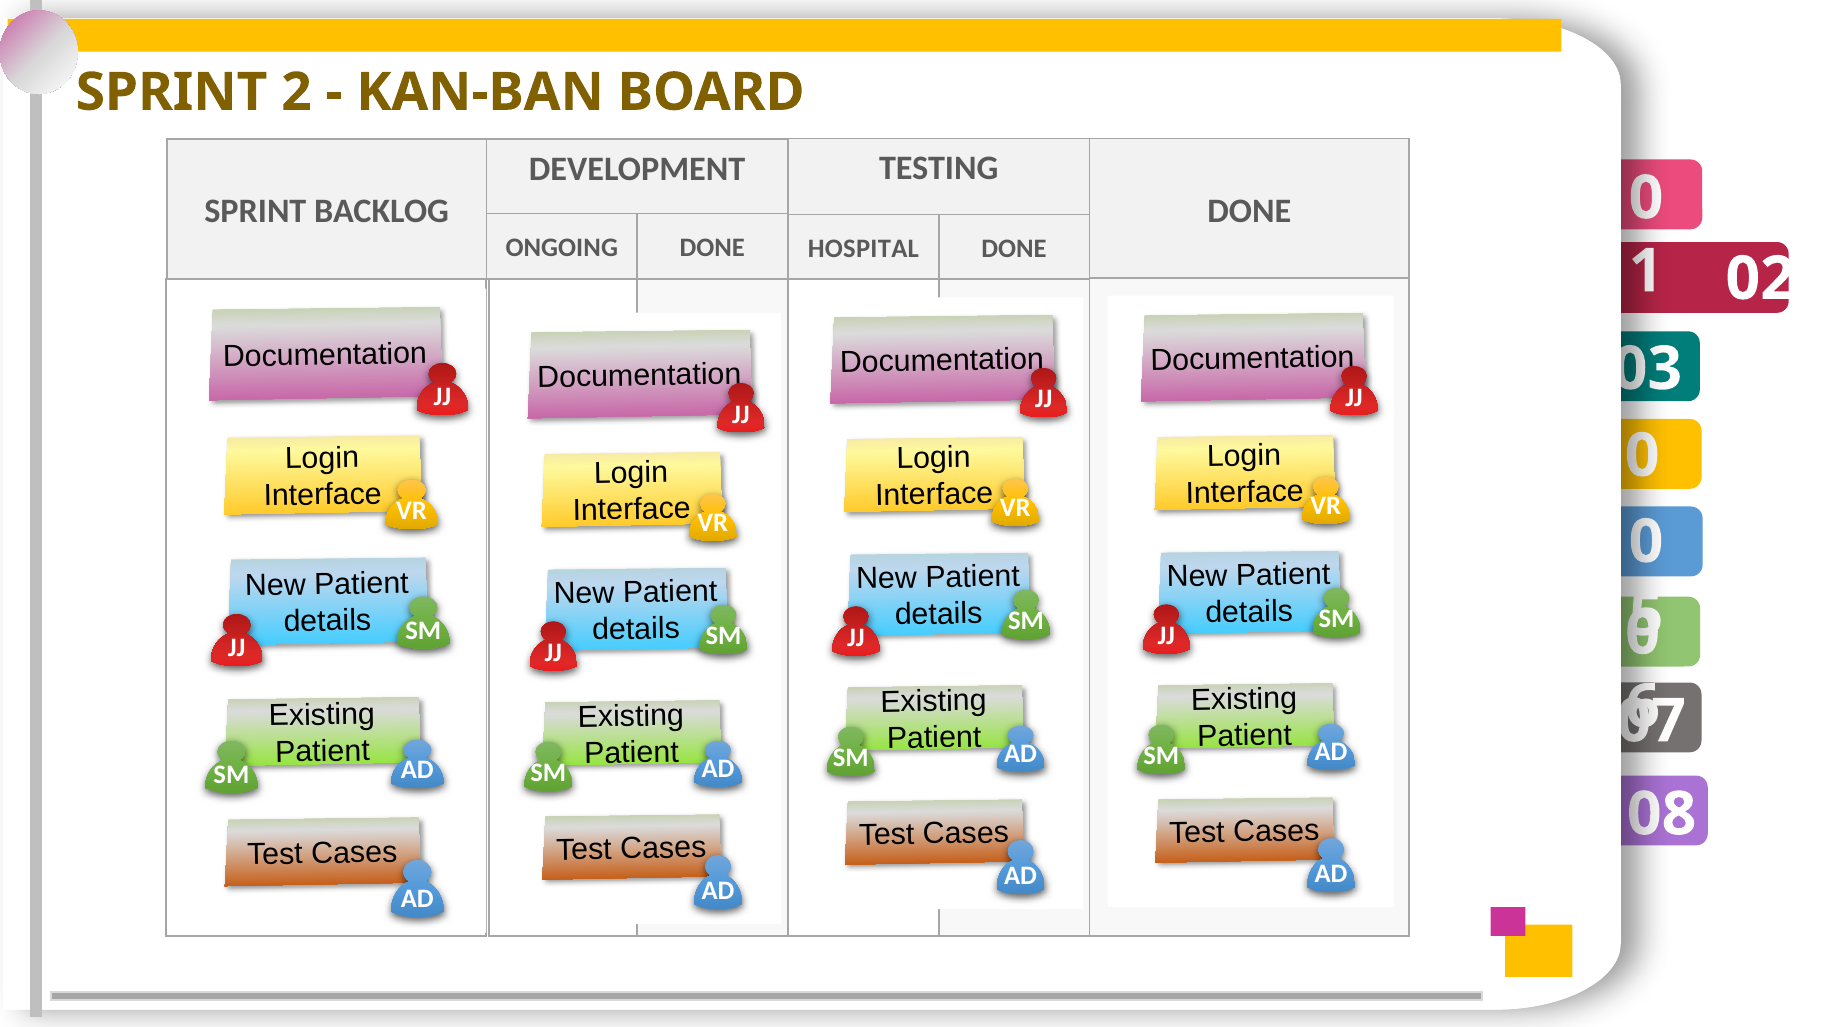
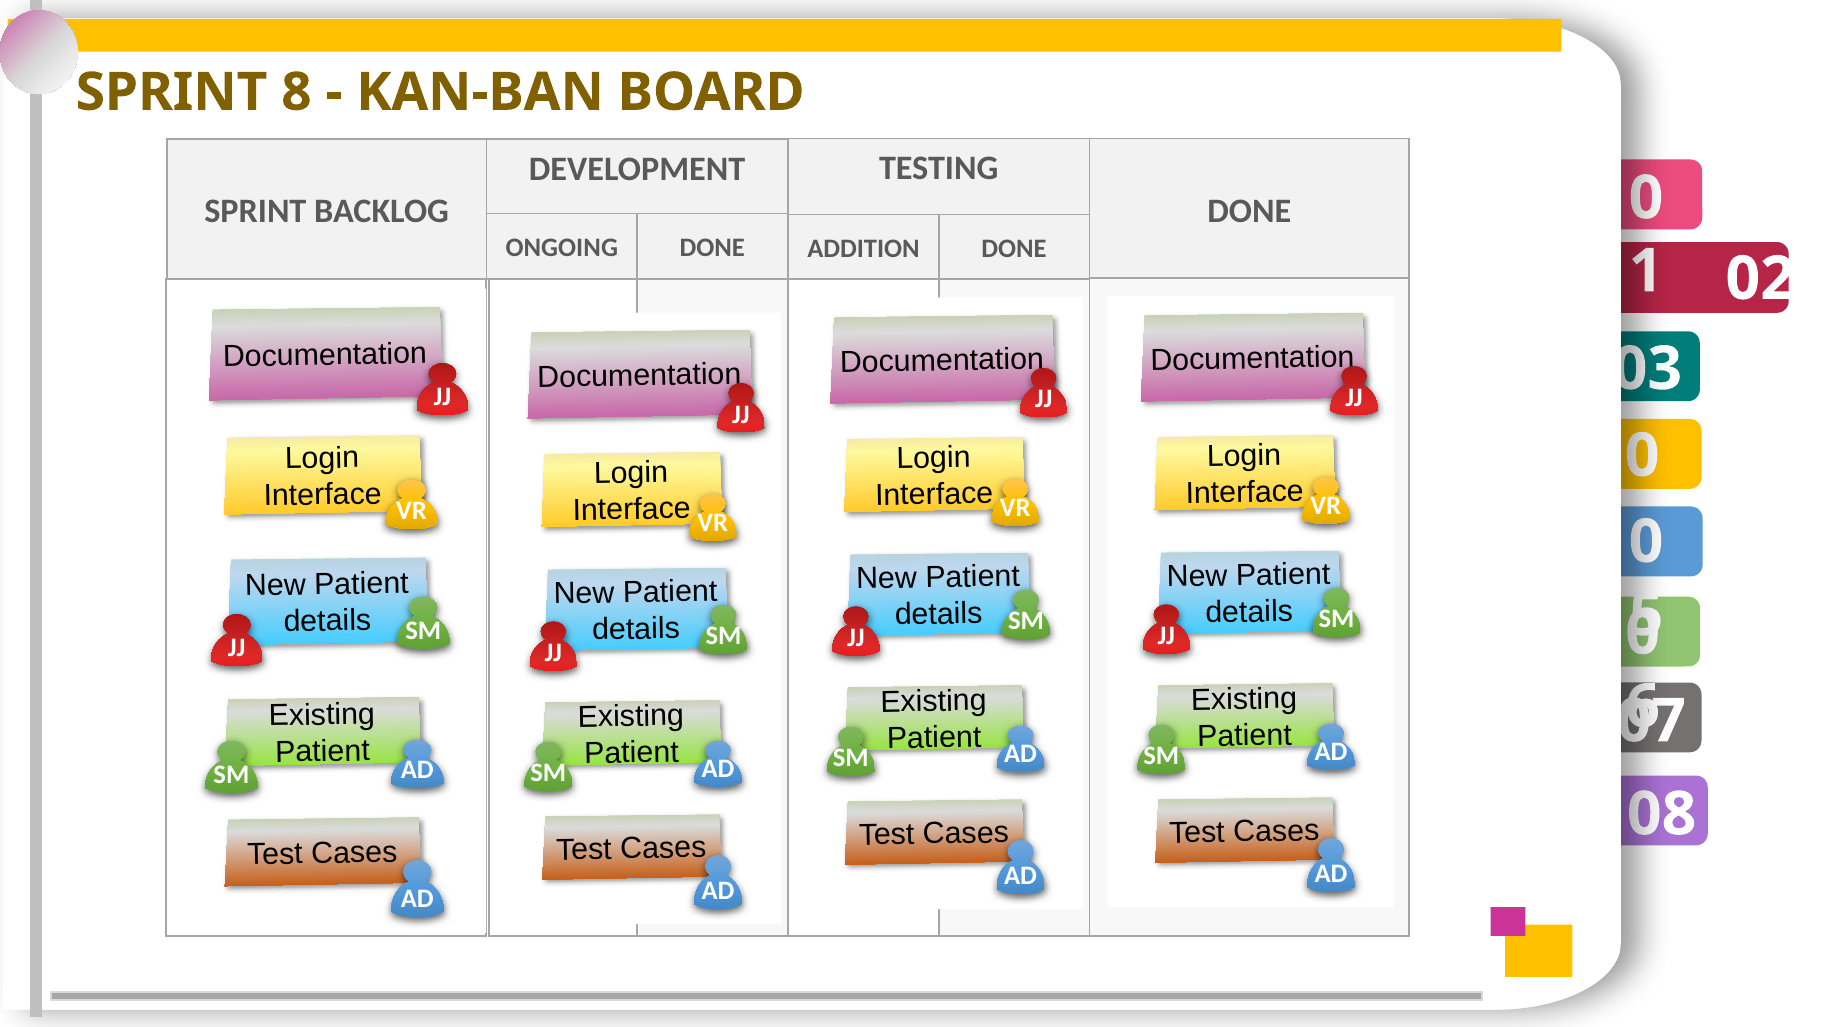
2: 2 -> 8 (296, 92)
HOSPITAL: HOSPITAL -> ADDITION (864, 249)
